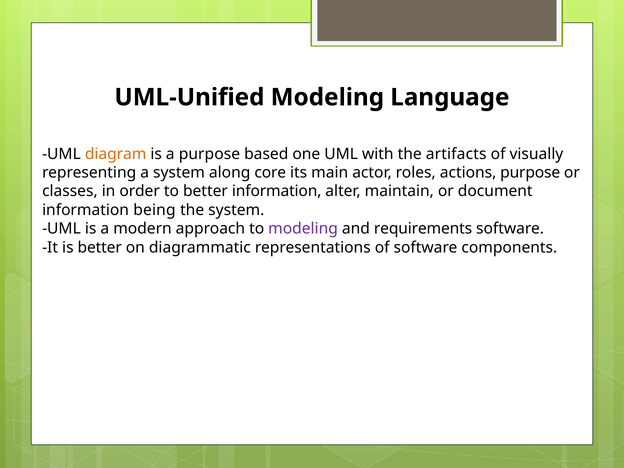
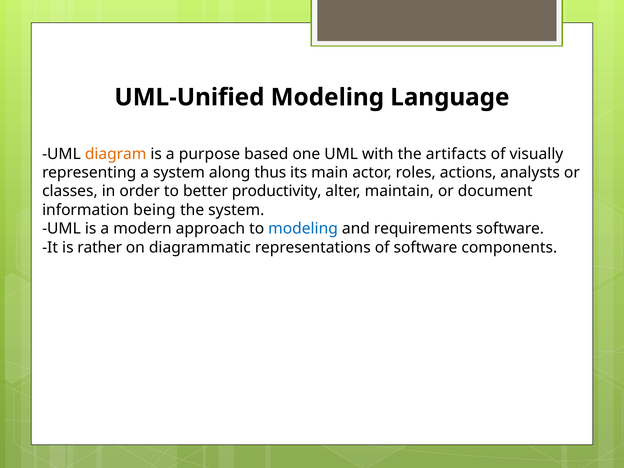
core: core -> thus (270, 173)
actions purpose: purpose -> analysts (530, 173)
better information: information -> productivity (277, 191)
modeling colour: purple -> blue (303, 229)
is better: better -> rather (100, 247)
